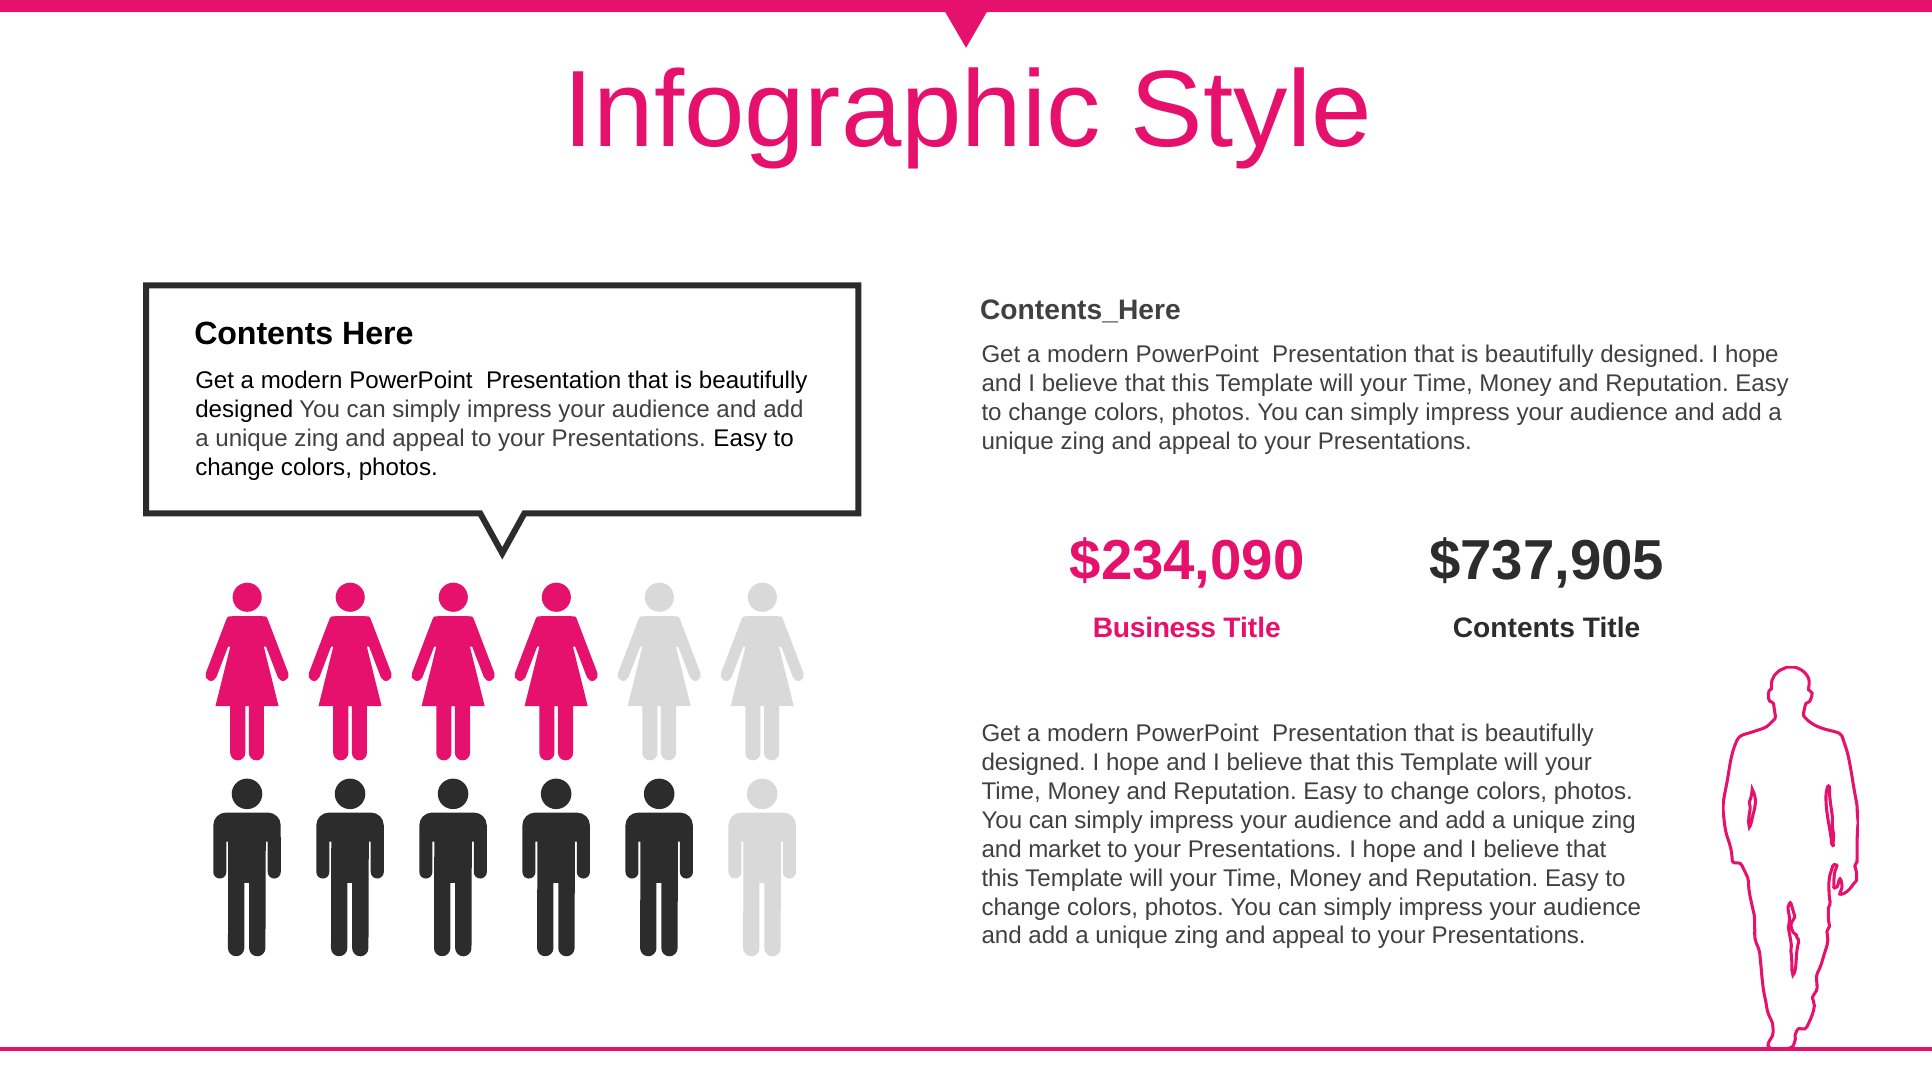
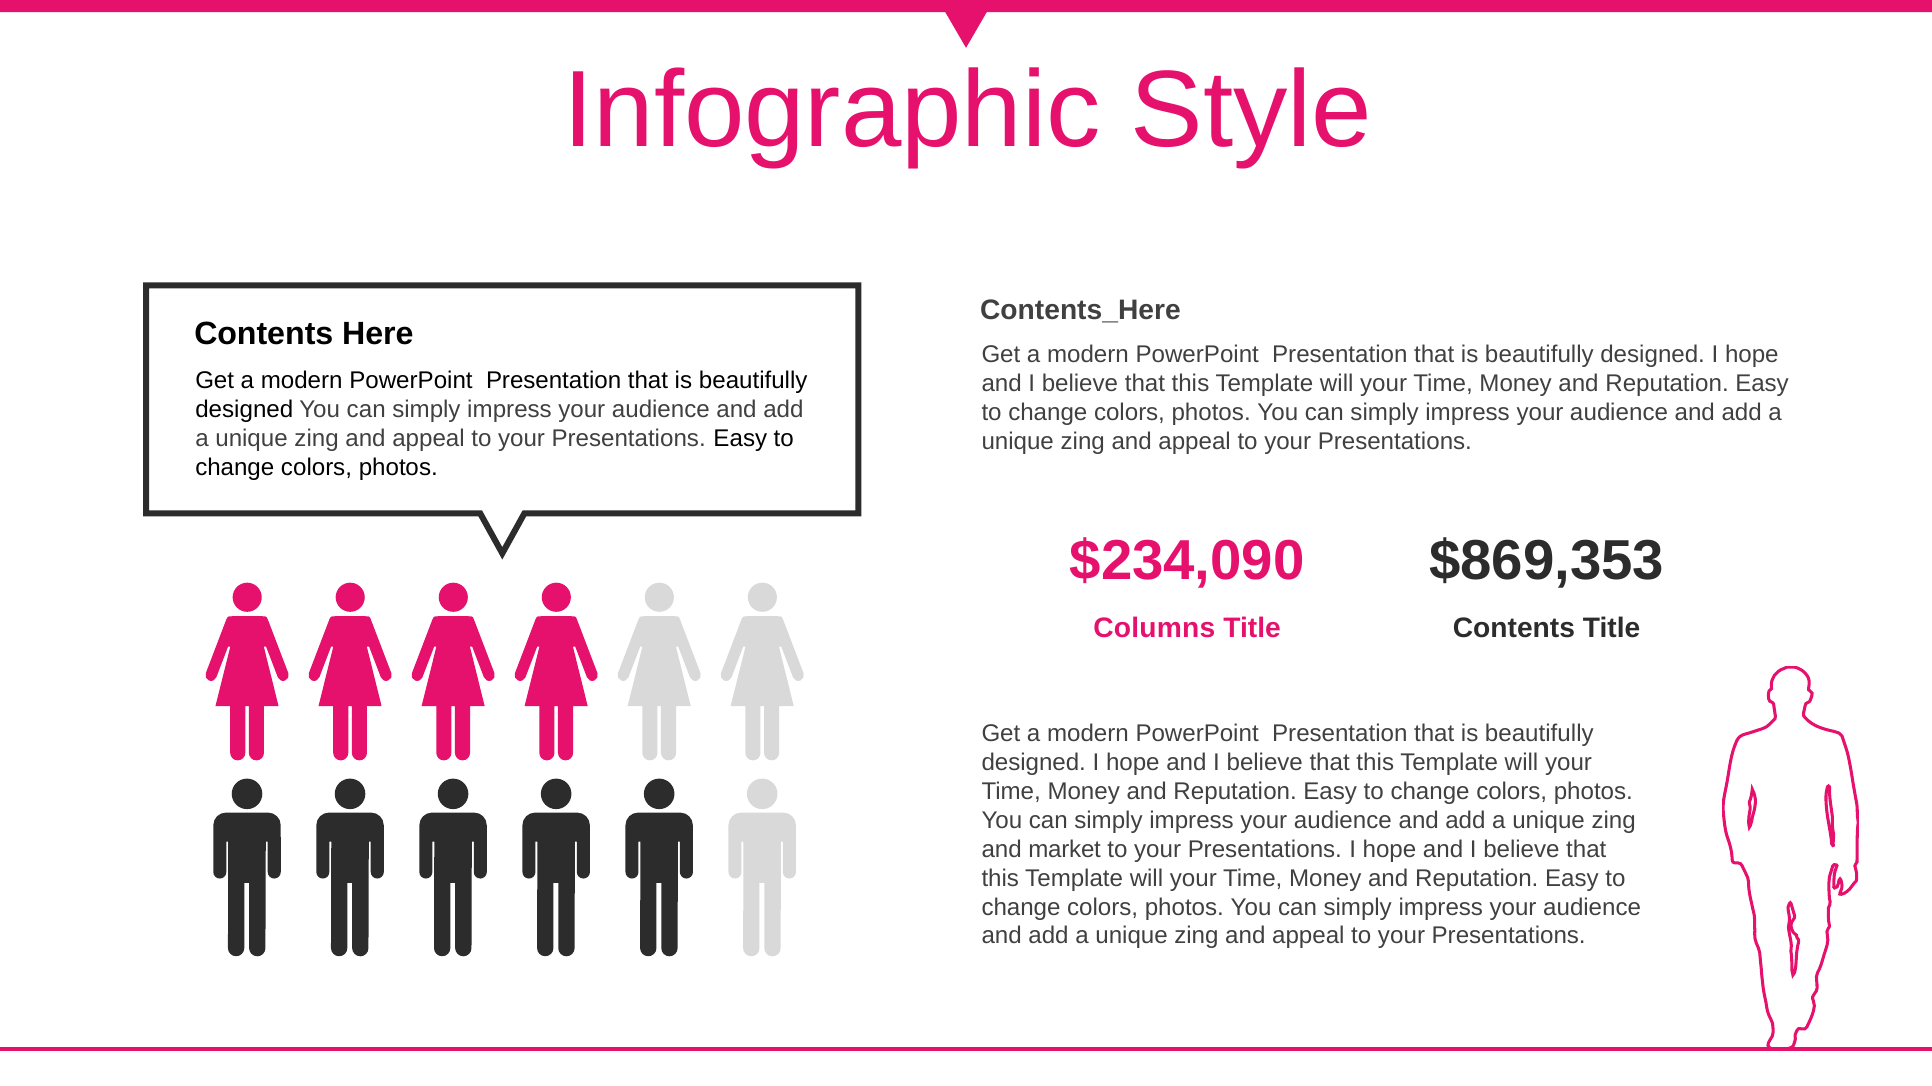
$737,905: $737,905 -> $869,353 (1547, 562)
Business: Business -> Columns (1154, 628)
